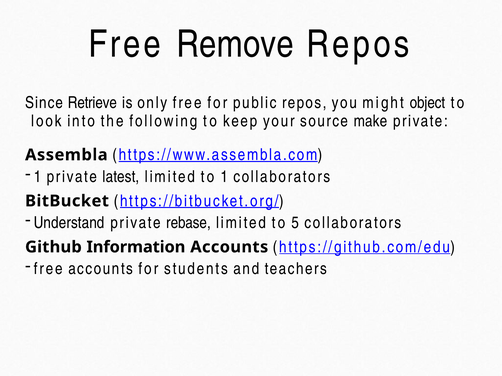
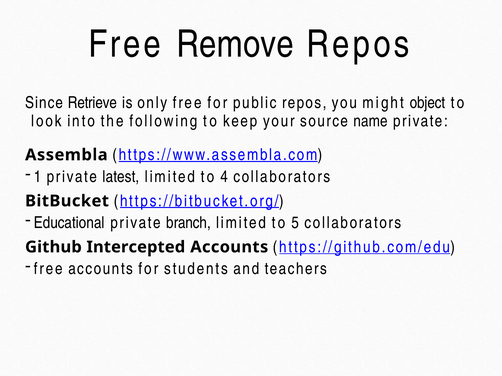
make: make -> name (370, 121)
to 1: 1 -> 4 (224, 177)
Understand: Understand -> Educational (69, 223)
rebase: rebase -> branch (189, 223)
Information: Information -> Intercepted (136, 247)
